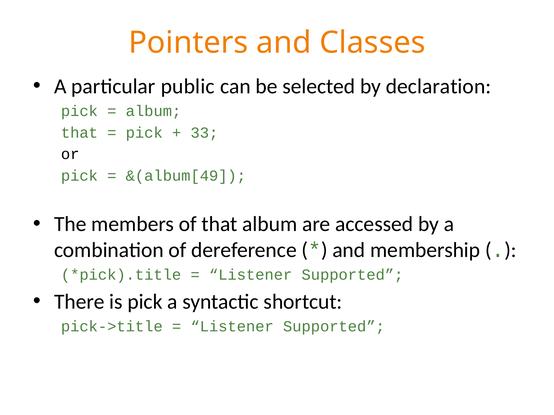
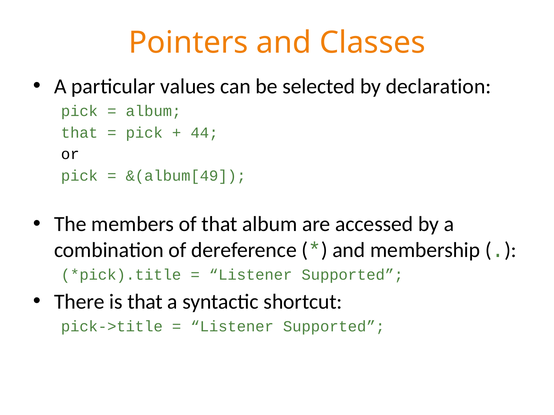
public: public -> values (188, 86)
33: 33 -> 44 (204, 133)
is pick: pick -> that (145, 302)
